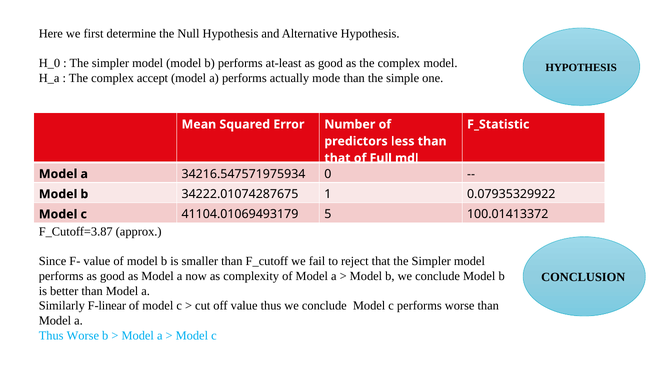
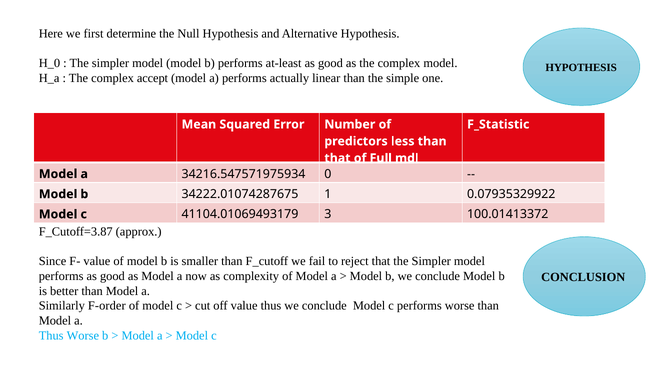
mode: mode -> linear (326, 78)
5: 5 -> 3 (328, 214)
F-linear: F-linear -> F-order (107, 306)
